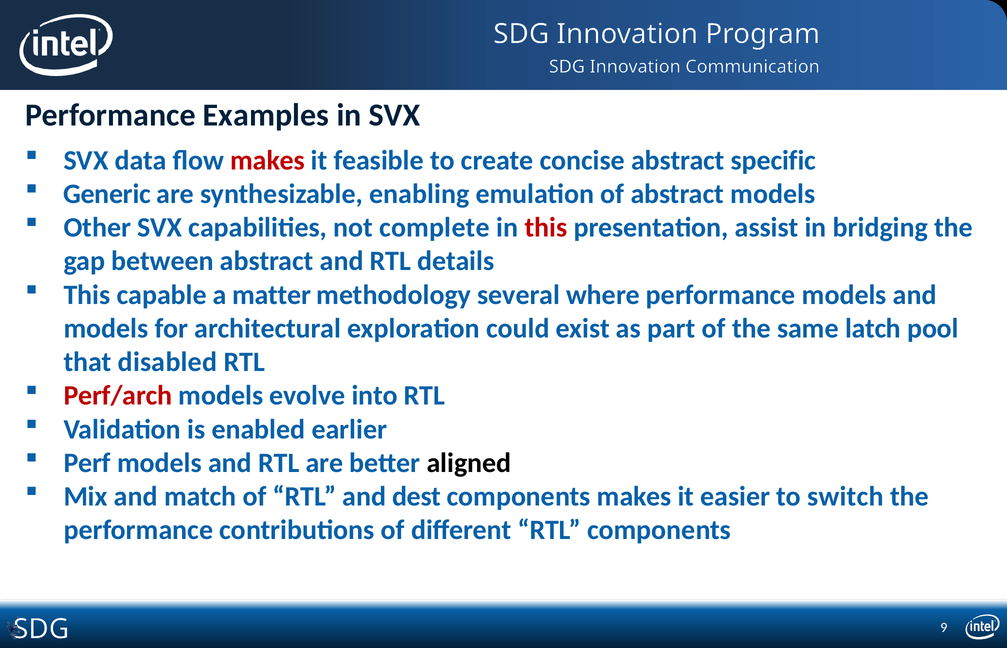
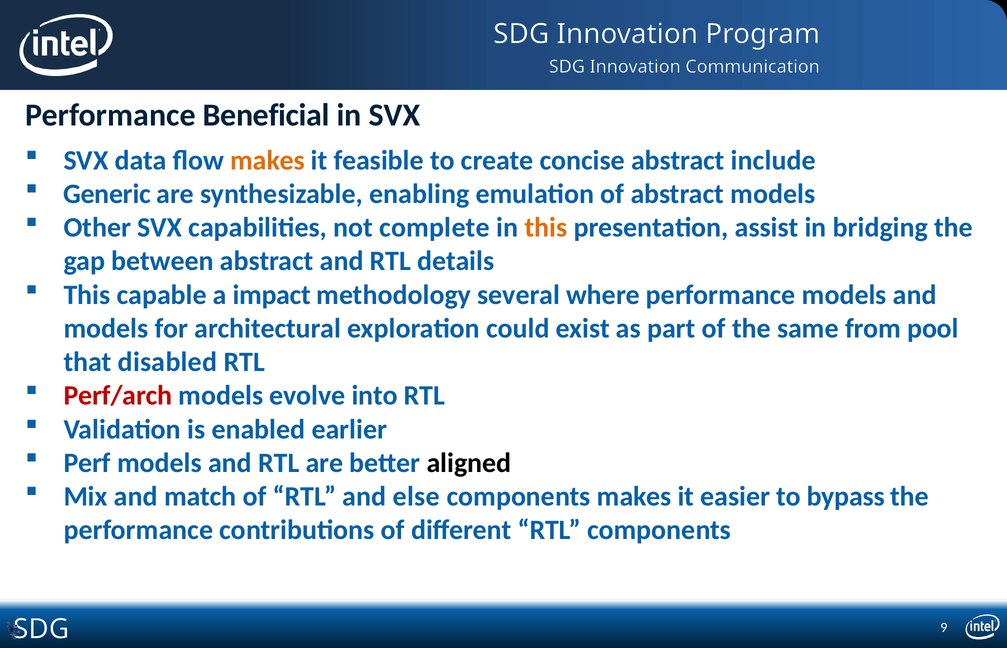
Examples: Examples -> Beneficial (266, 115)
makes colour: red -> orange (268, 160)
specific: specific -> include (773, 160)
this colour: red -> orange (546, 227)
matter: matter -> impact (272, 295)
latch: latch -> from (873, 328)
dest: dest -> else (416, 496)
switch: switch -> bypass (846, 496)
